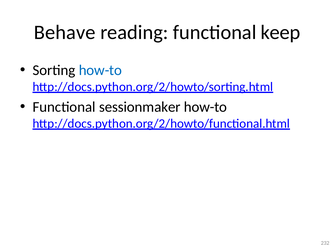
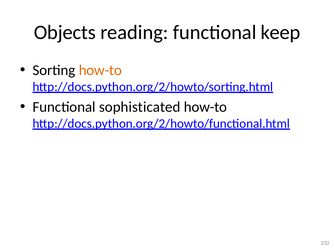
Behave: Behave -> Objects (65, 32)
how-to colour: blue -> orange (100, 70)
sessionmaker: sessionmaker -> sophisticated (140, 107)
